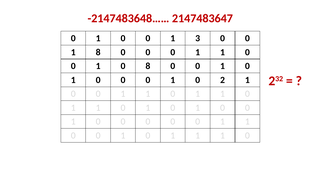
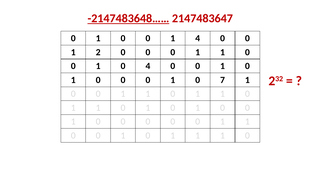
-2147483648…… underline: none -> present (128, 18)
1 3: 3 -> 4 (198, 38)
1 8: 8 -> 2 (98, 52)
0 8: 8 -> 4 (148, 66)
2: 2 -> 7 (223, 80)
